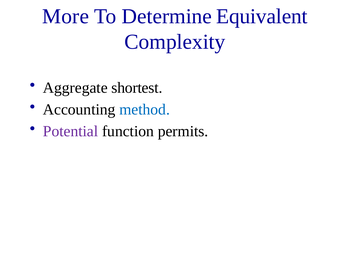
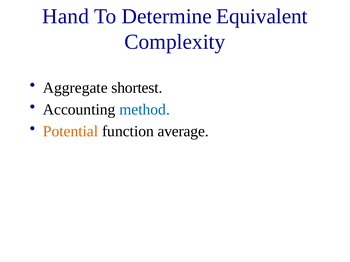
More: More -> Hand (66, 16)
Potential colour: purple -> orange (71, 132)
permits: permits -> average (183, 132)
